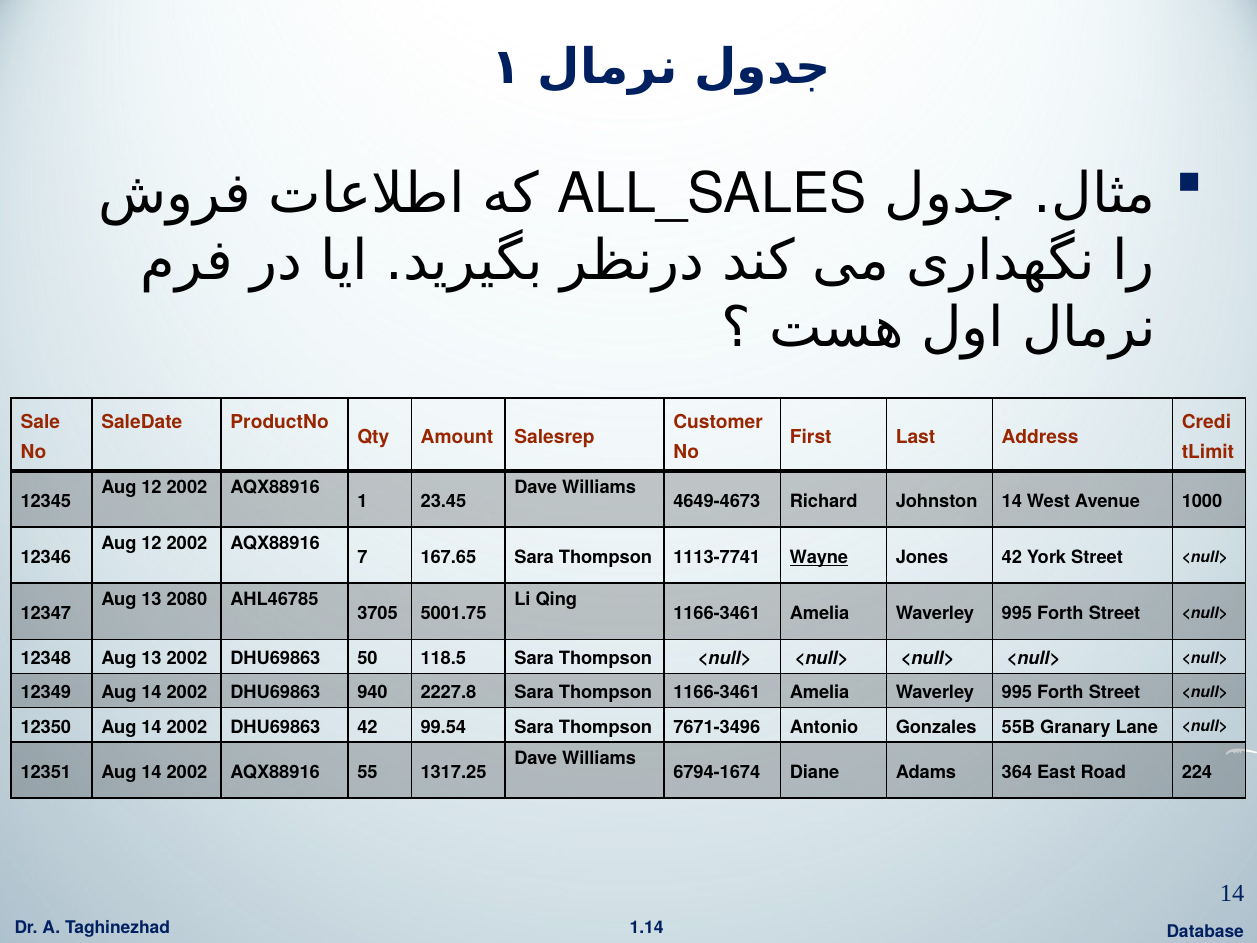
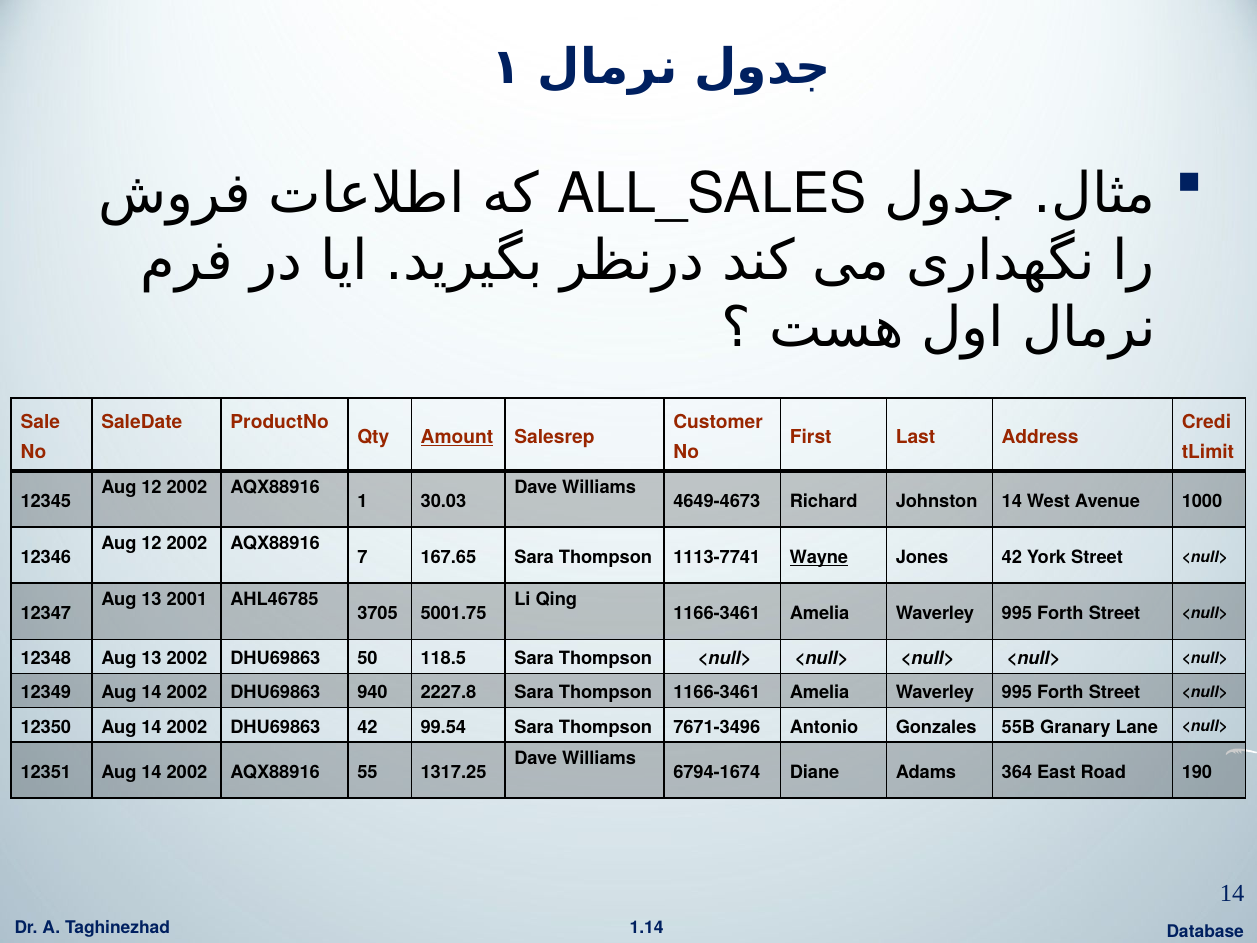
Amount underline: none -> present (457, 437)
23.45: 23.45 -> 30.03 (443, 501)
2080: 2080 -> 2001 (187, 599)
224: 224 -> 190 (1197, 772)
